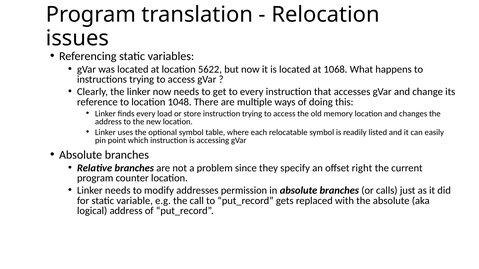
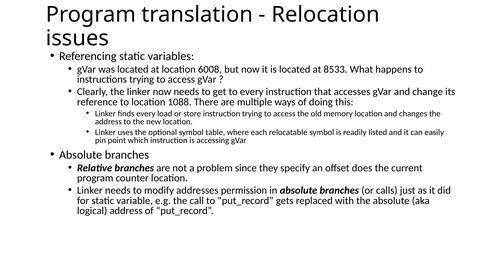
5622: 5622 -> 6008 (210, 69)
1068: 1068 -> 8533 (336, 69)
1048: 1048 -> 1088 (180, 102)
right: right -> does (362, 168)
